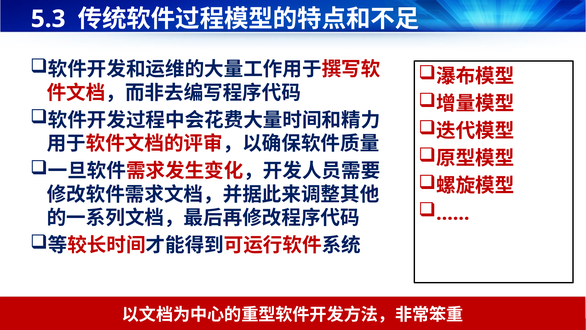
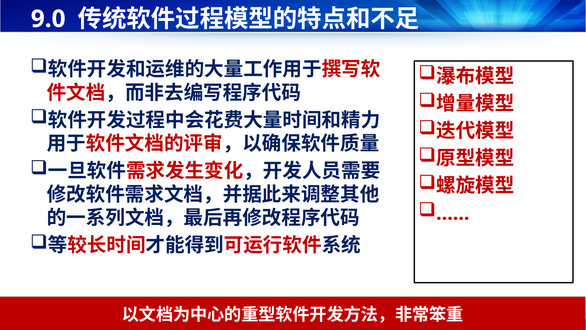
5.3: 5.3 -> 9.0 (48, 19)
